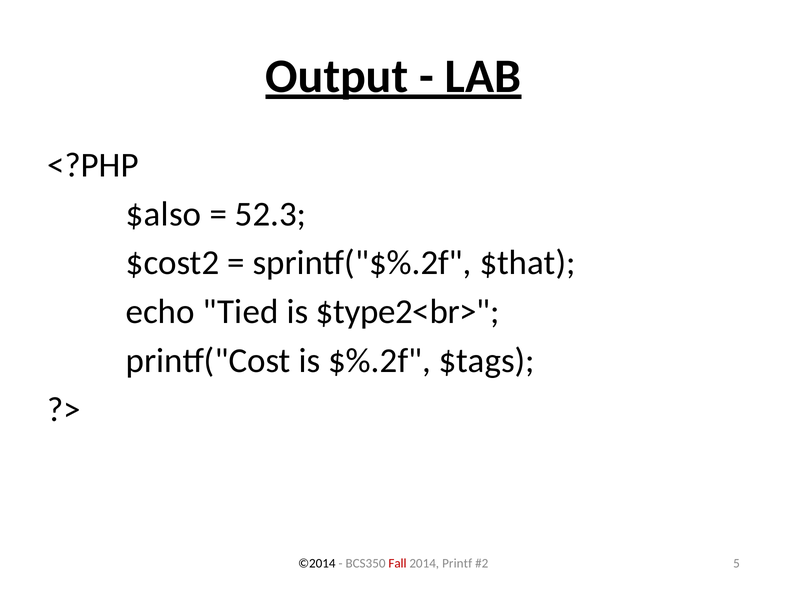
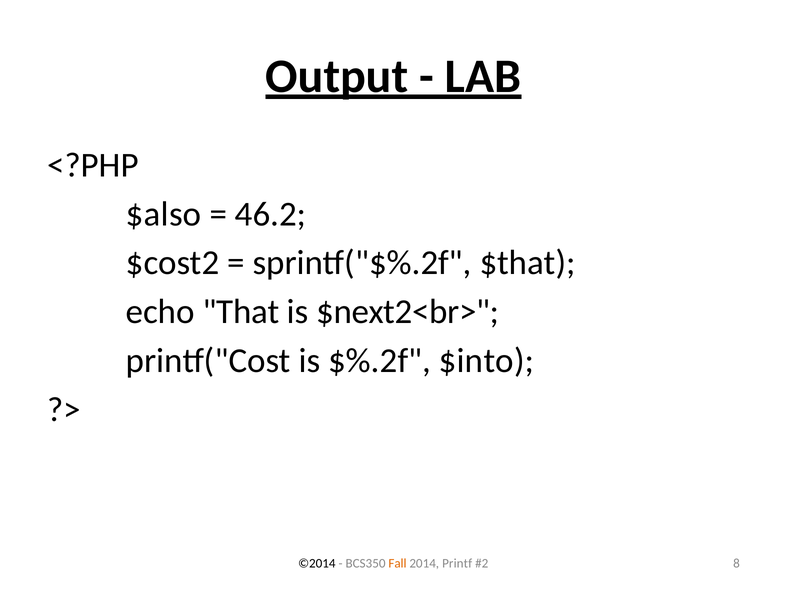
52.3: 52.3 -> 46.2 (271, 214)
Tied: Tied -> That (241, 312)
$type2<br>: $type2<br> -> $next2<br> (408, 312)
$tags: $tags -> $into (486, 361)
Fall colour: red -> orange (398, 564)
5: 5 -> 8 (737, 564)
